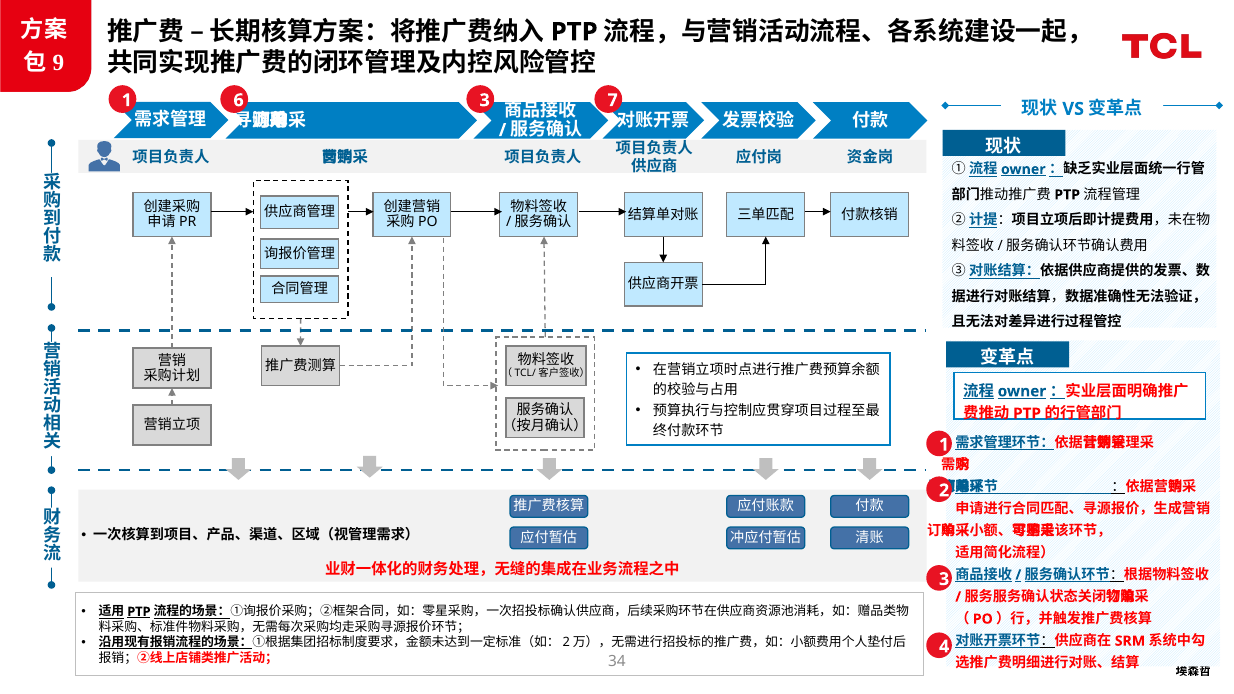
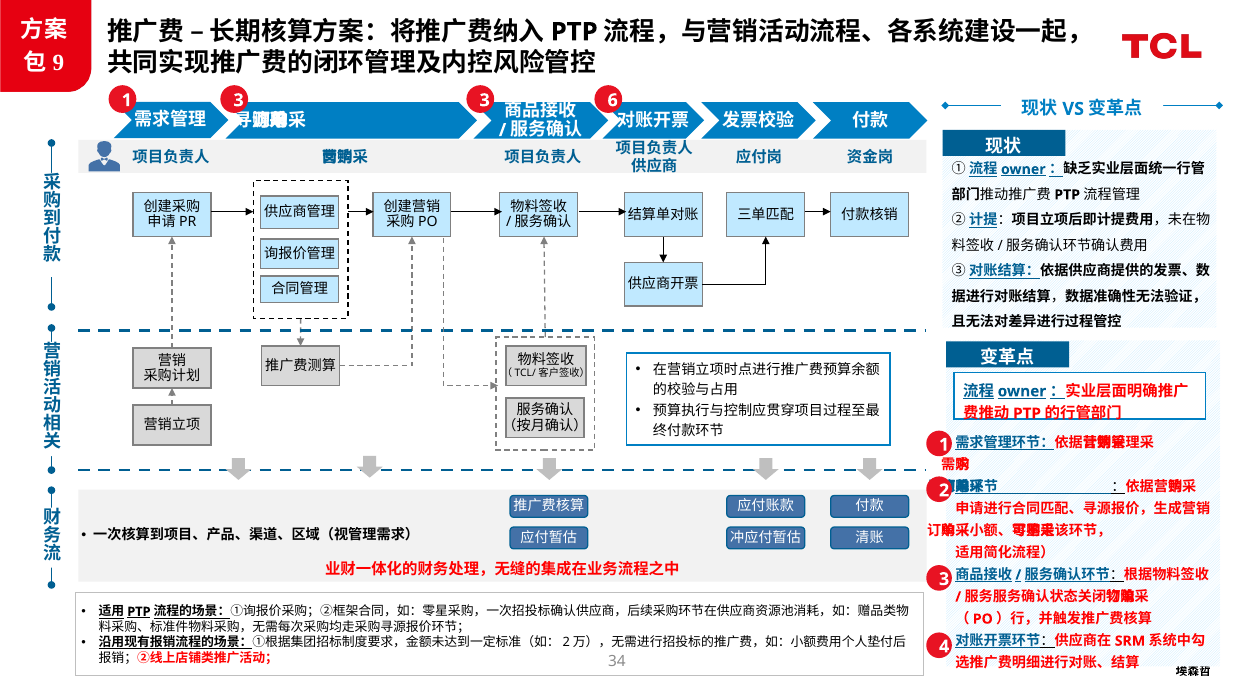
1 6: 6 -> 3 (239, 100)
7: 7 -> 6 (613, 100)
